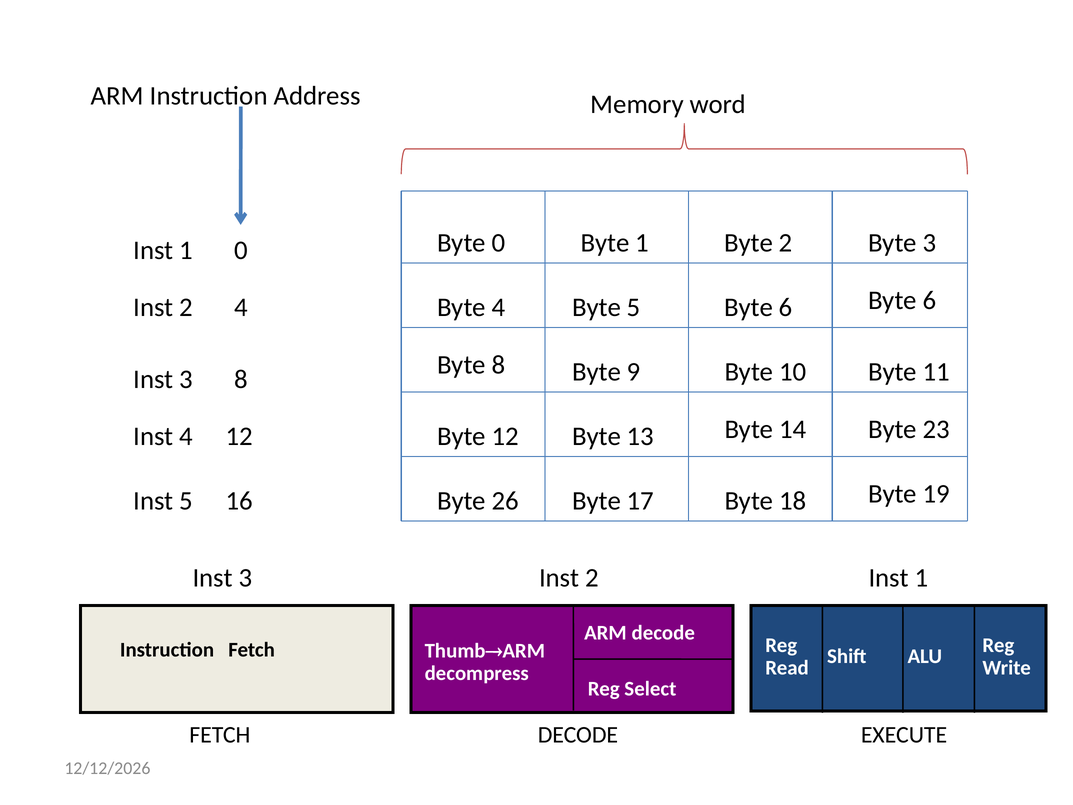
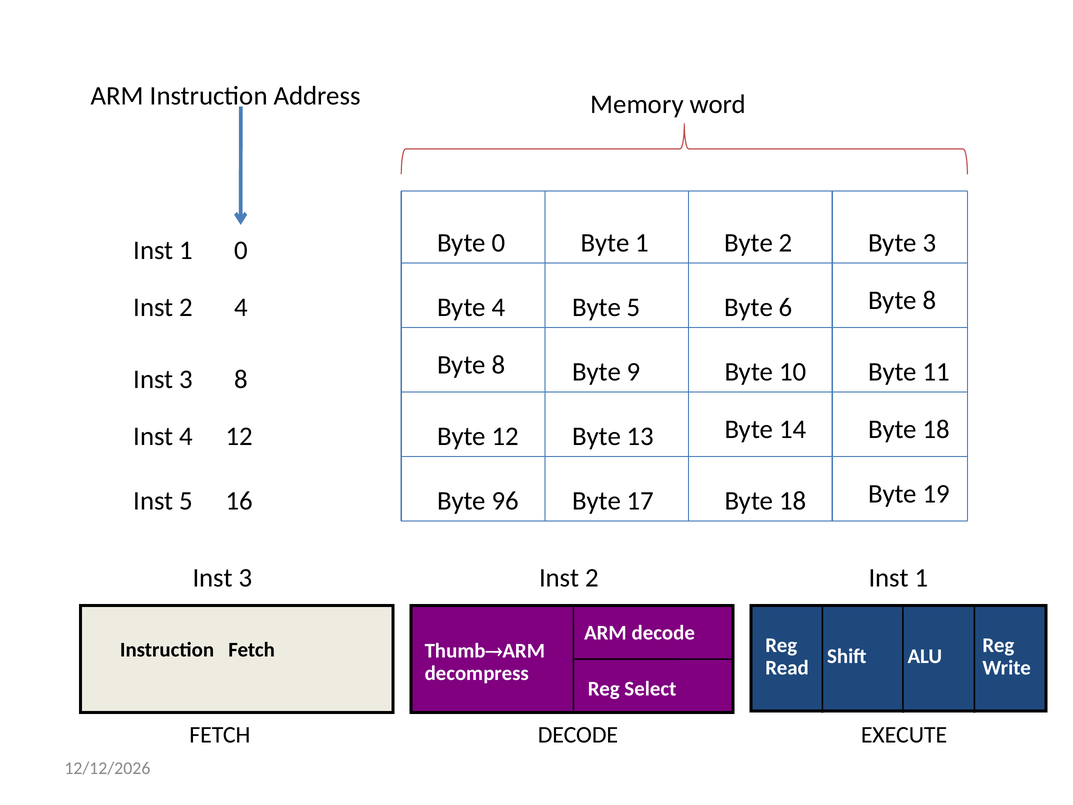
6 Byte 6: 6 -> 8 (929, 300)
23: 23 -> 18 (936, 429)
26: 26 -> 96 (505, 501)
